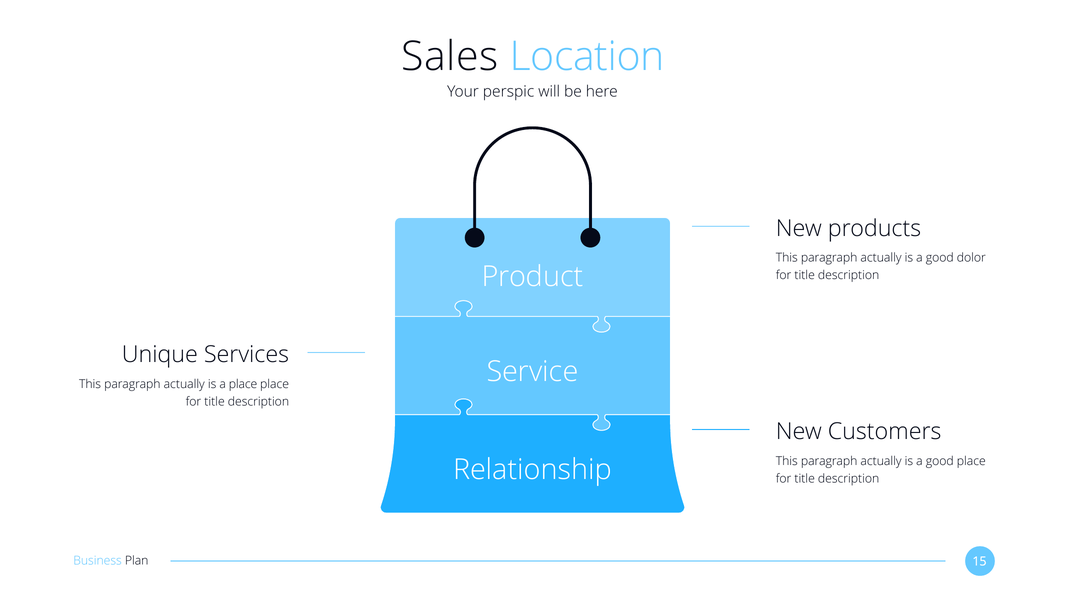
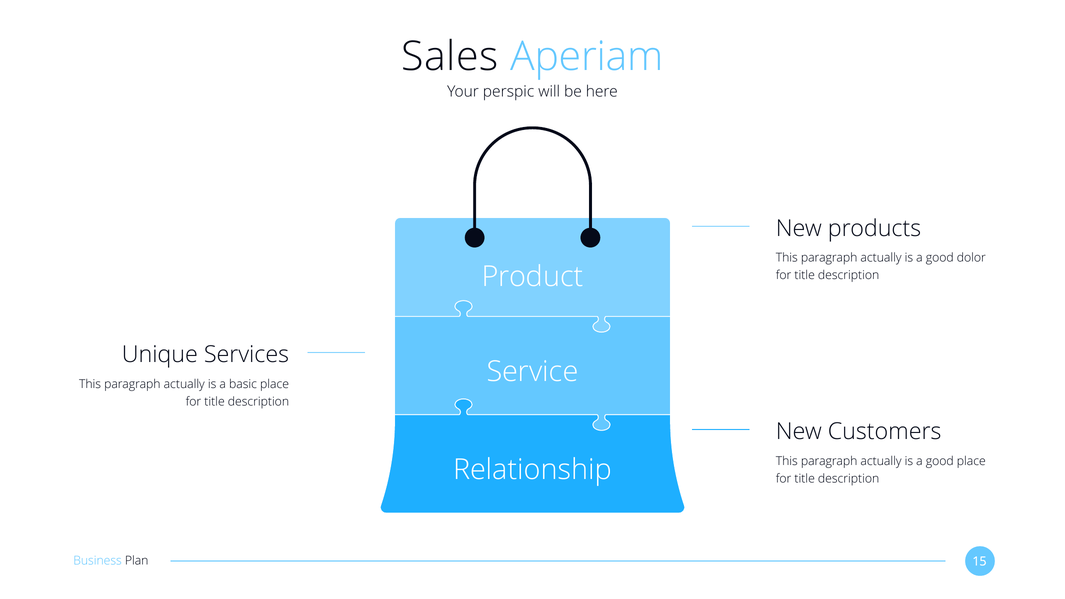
Location: Location -> Aperiam (587, 57)
a place: place -> basic (243, 384)
